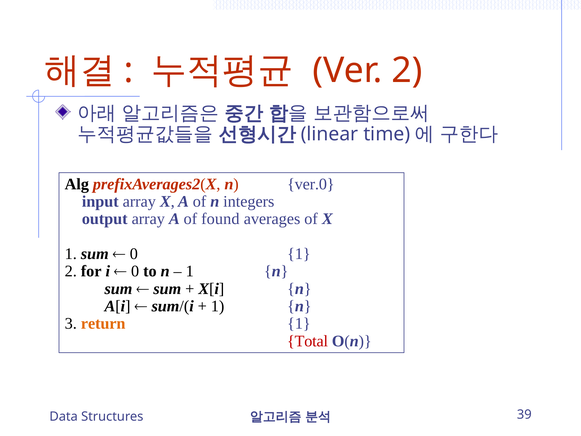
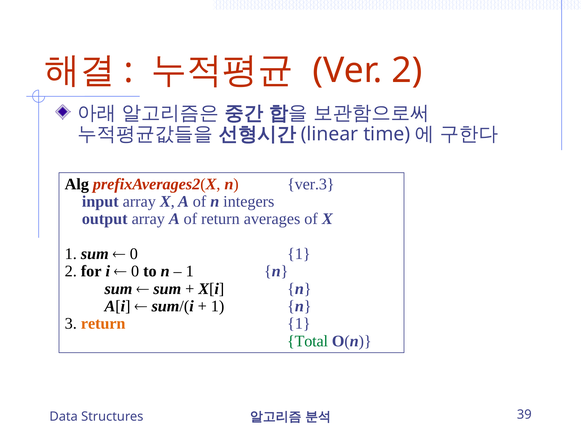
ver.0: ver.0 -> ver.3 (311, 184)
of found: found -> return (220, 219)
Total colour: red -> green (308, 341)
